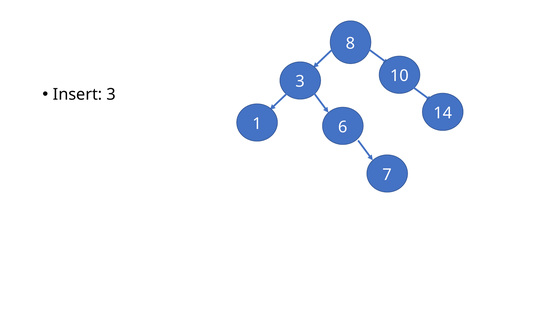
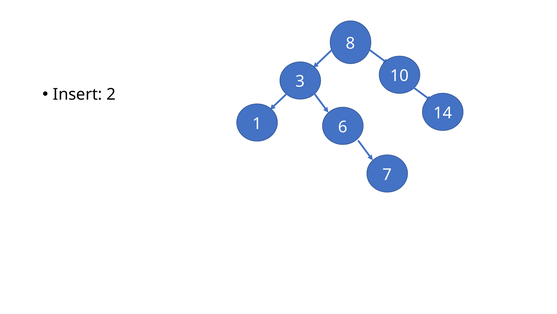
Insert 3: 3 -> 2 (111, 94)
